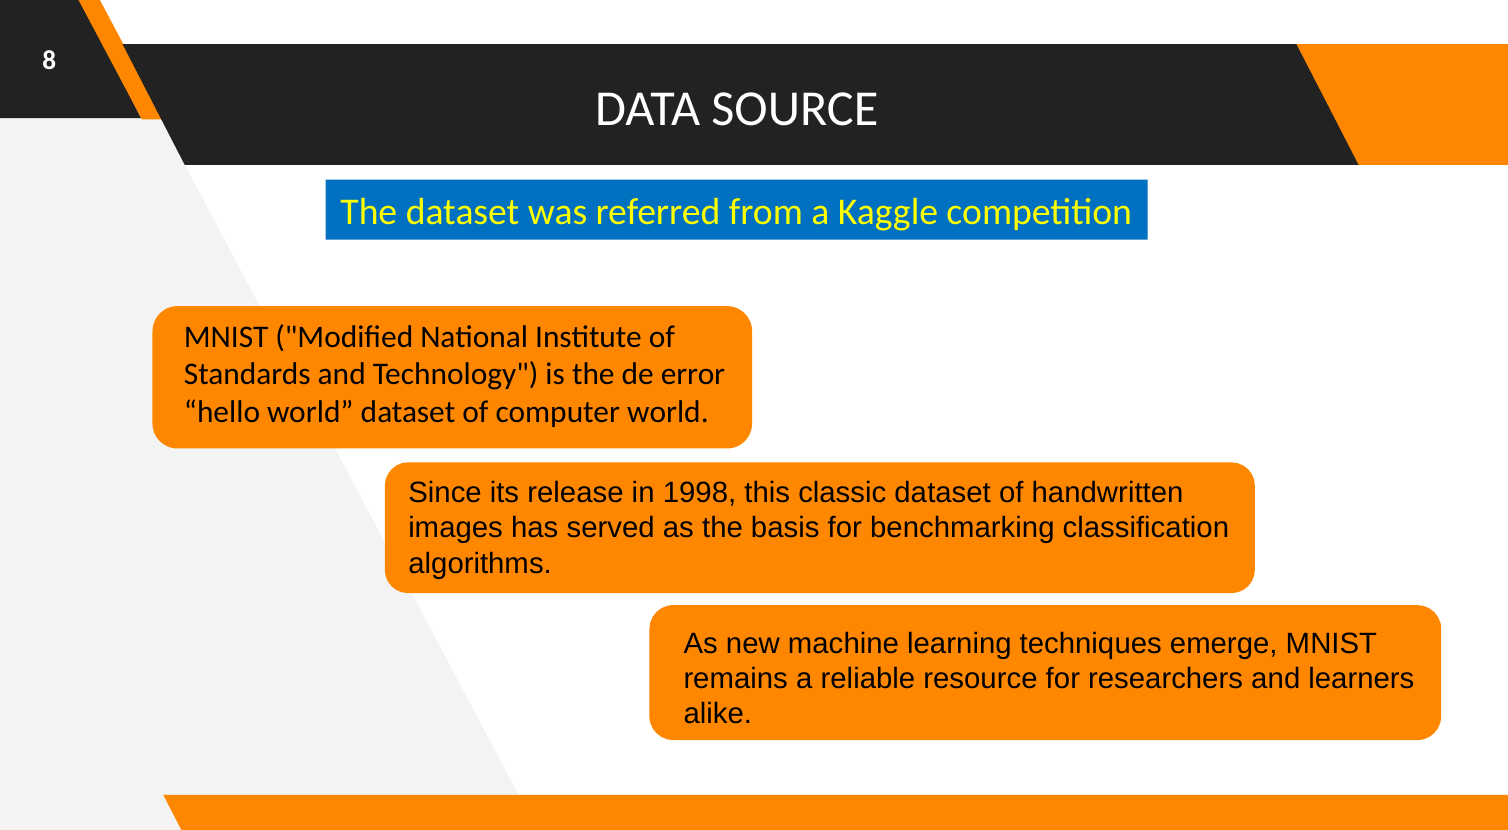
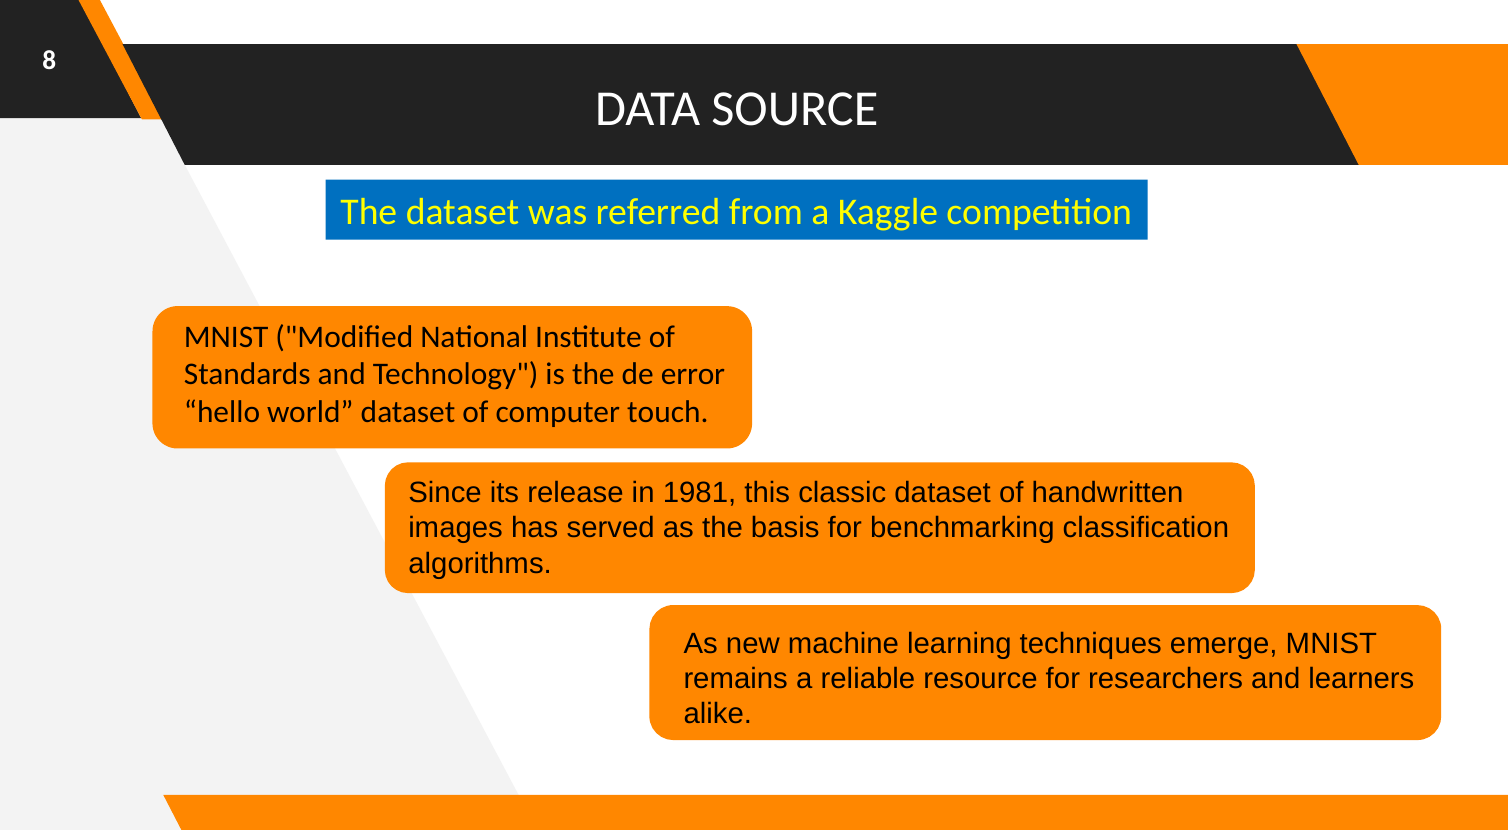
computer world: world -> touch (668, 412)
1998: 1998 -> 1981 (700, 493)
